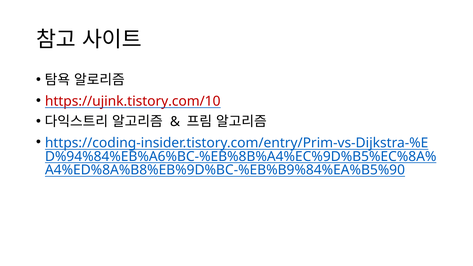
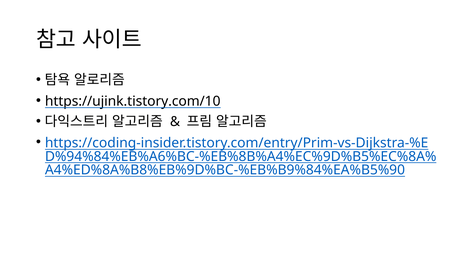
https://ujink.tistory.com/10 colour: red -> black (133, 101)
